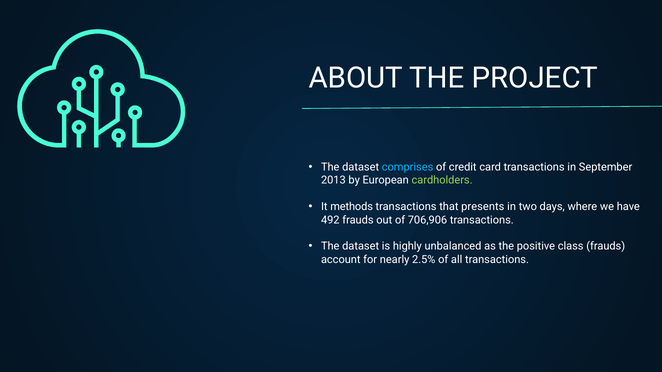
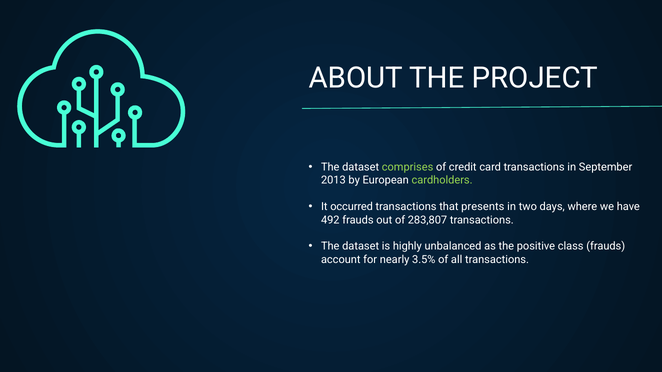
comprises colour: light blue -> light green (408, 167)
methods: methods -> occurred (352, 207)
706,906: 706,906 -> 283,807 (427, 220)
2.5%: 2.5% -> 3.5% (424, 260)
